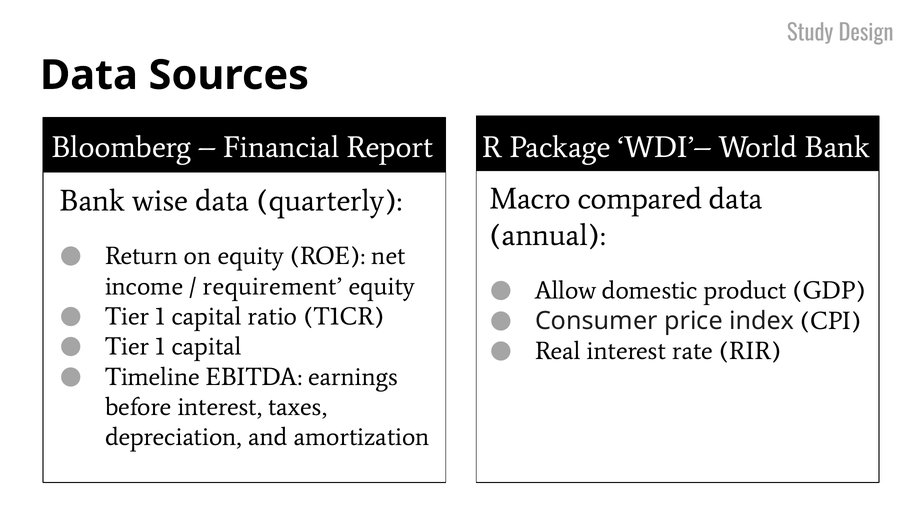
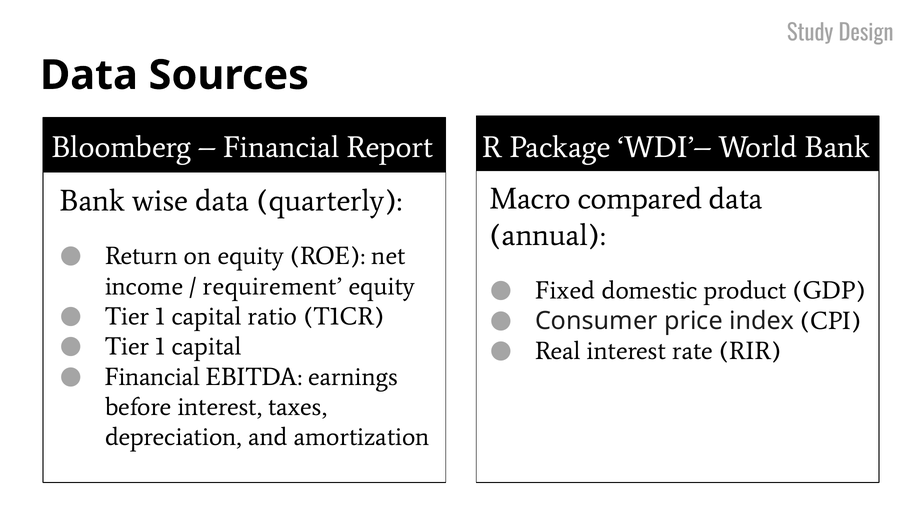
Allow: Allow -> Fixed (565, 291)
Timeline: Timeline -> Financial (152, 377)
